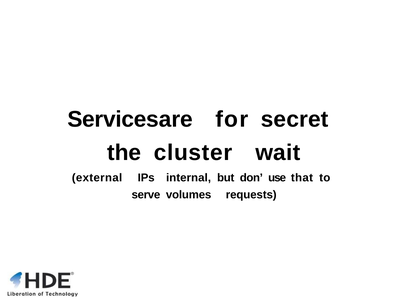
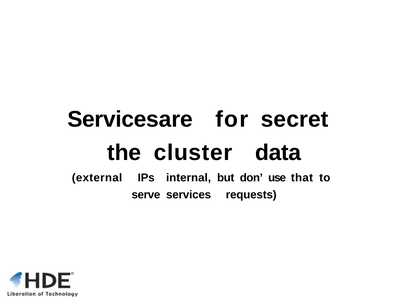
wait: wait -> data (278, 153)
volumes: volumes -> services (189, 195)
